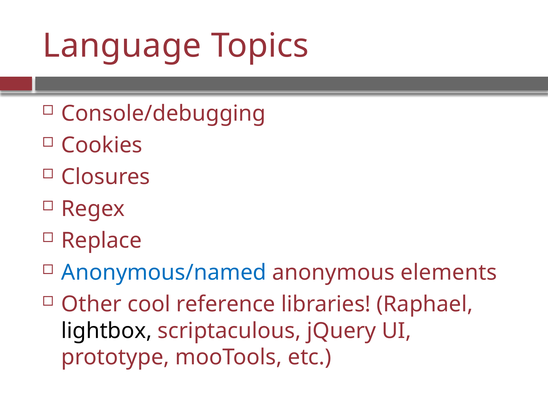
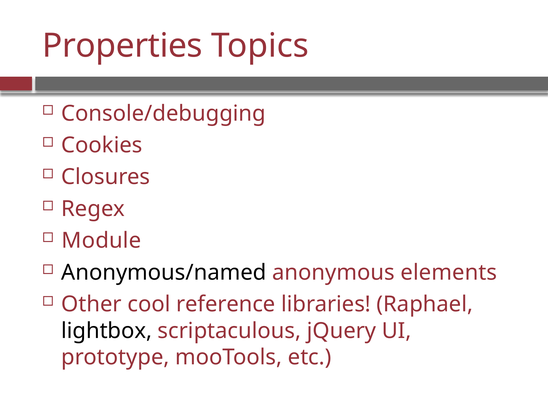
Language: Language -> Properties (122, 46)
Replace: Replace -> Module (101, 241)
Anonymous/named colour: blue -> black (164, 272)
